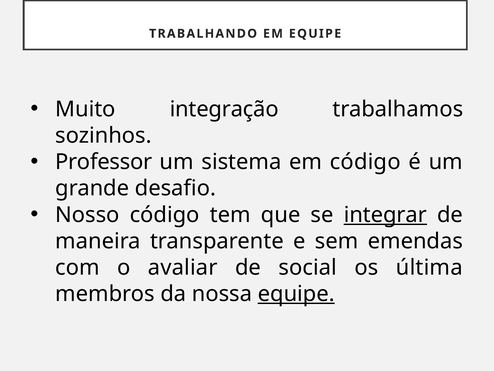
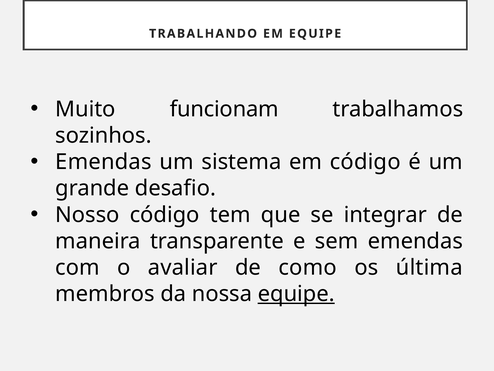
integração: integração -> funcionam (224, 109)
Professor: Professor -> Emendas (103, 162)
integrar underline: present -> none (385, 214)
social: social -> como (308, 267)
